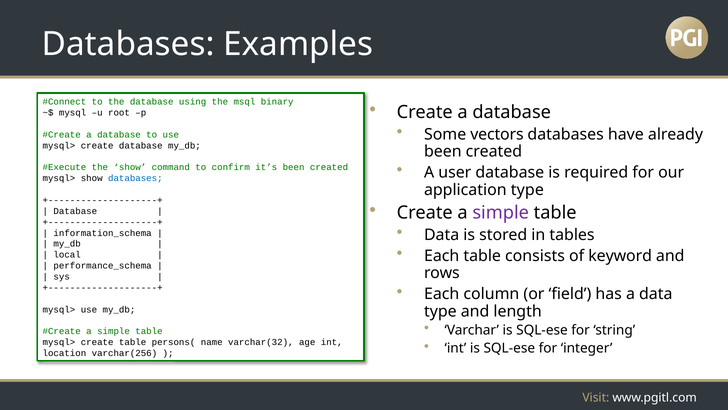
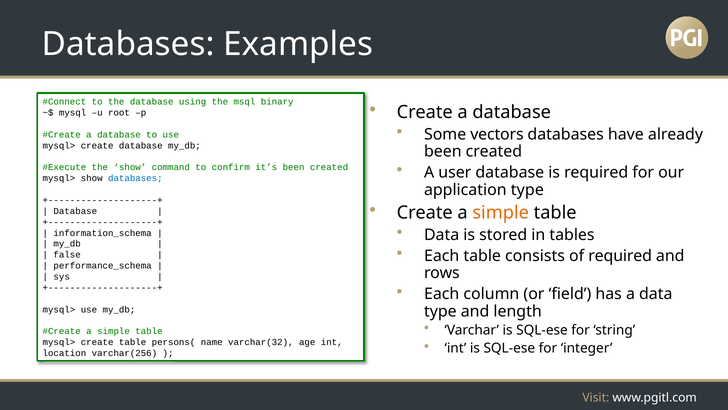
simple colour: purple -> orange (501, 213)
of keyword: keyword -> required (620, 256)
local: local -> false (67, 255)
